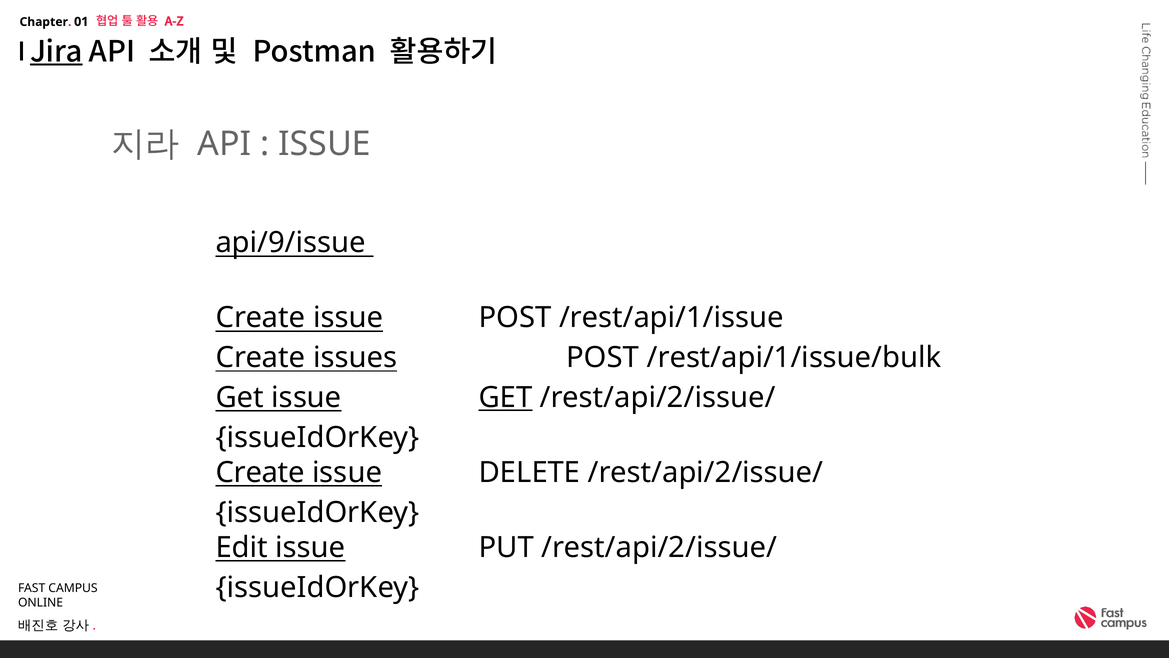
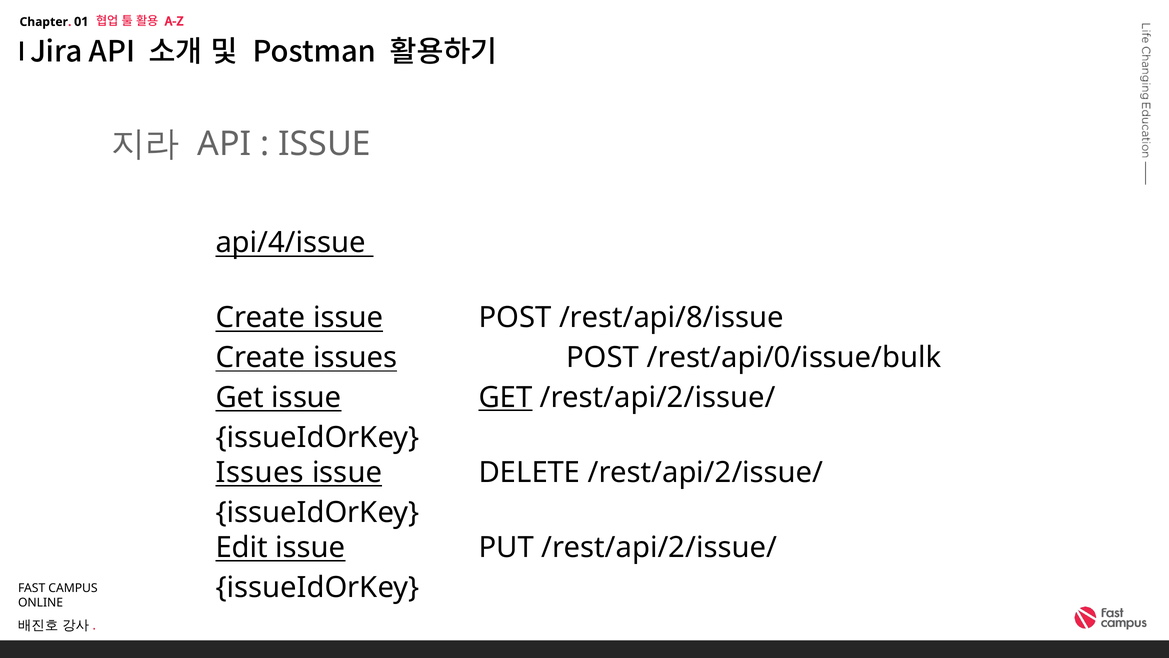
Jira underline: present -> none (56, 52)
api/9/issue: api/9/issue -> api/4/issue (291, 243)
/rest/api/1/issue: /rest/api/1/issue -> /rest/api/8/issue (671, 318)
/rest/api/1/issue/bulk: /rest/api/1/issue/bulk -> /rest/api/0/issue/bulk (794, 357)
Create: Create -> Issues (260, 472)
